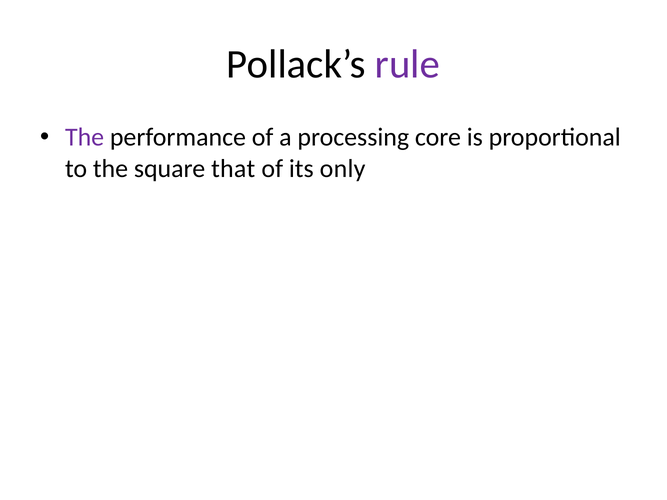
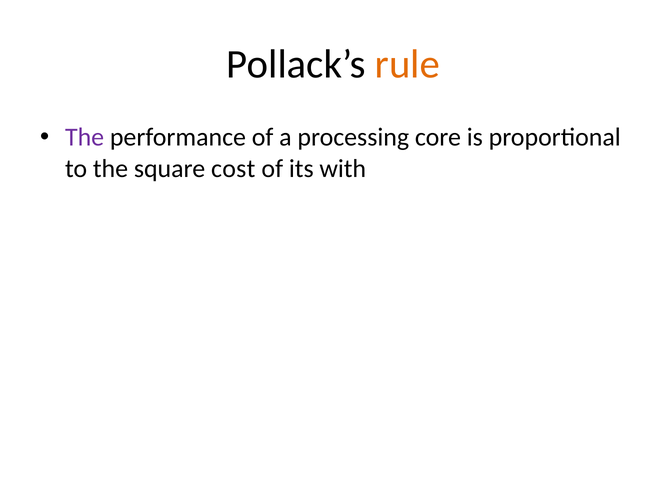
rule colour: purple -> orange (407, 65)
that: that -> cost (233, 169)
only: only -> with (343, 169)
